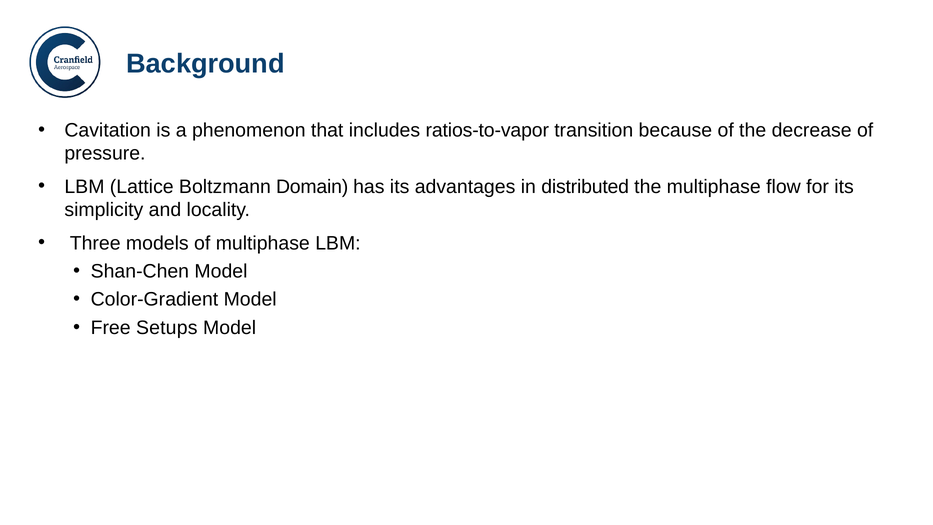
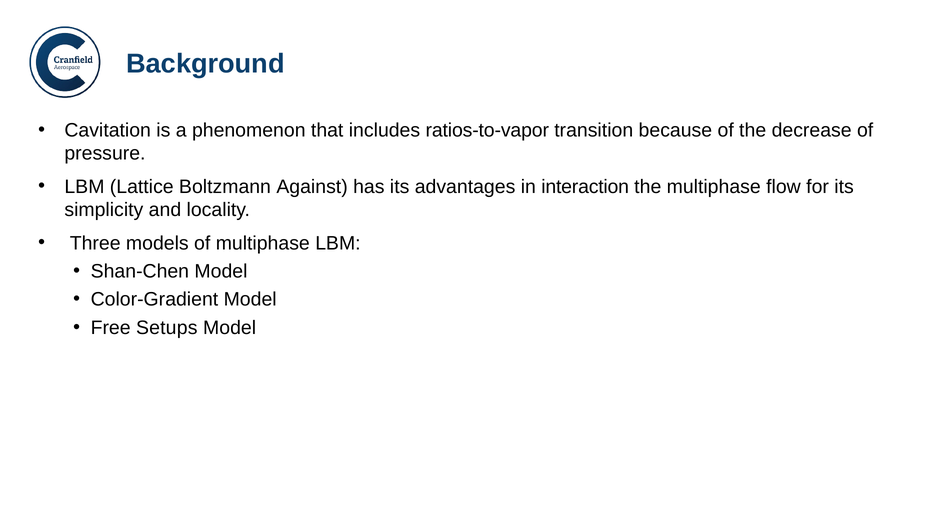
Domain: Domain -> Against (312, 187)
distributed: distributed -> interaction (585, 187)
